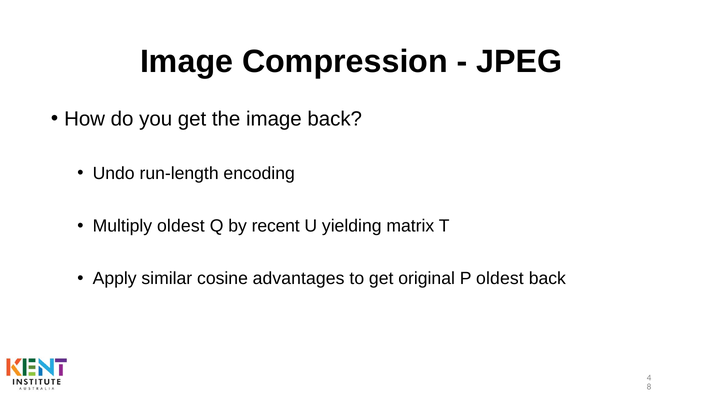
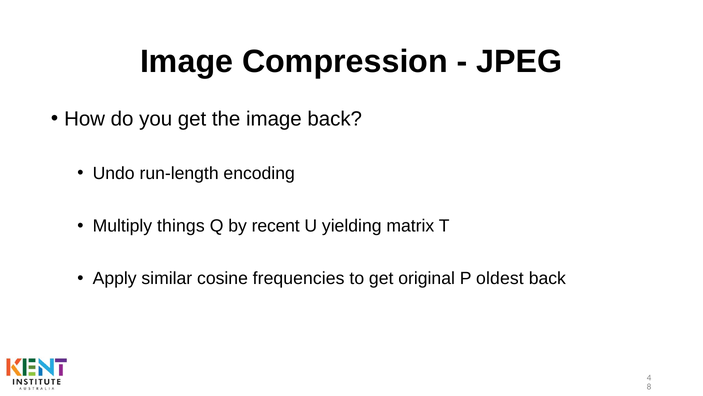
Multiply oldest: oldest -> things (181, 226)
advantages: advantages -> frequencies (299, 278)
